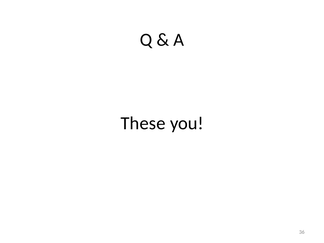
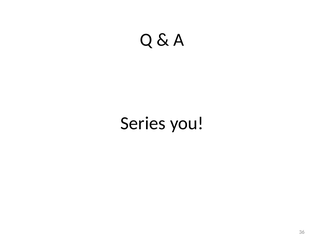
These: These -> Series (143, 123)
